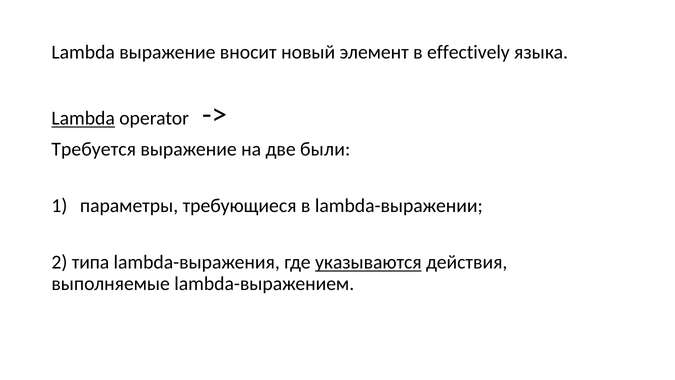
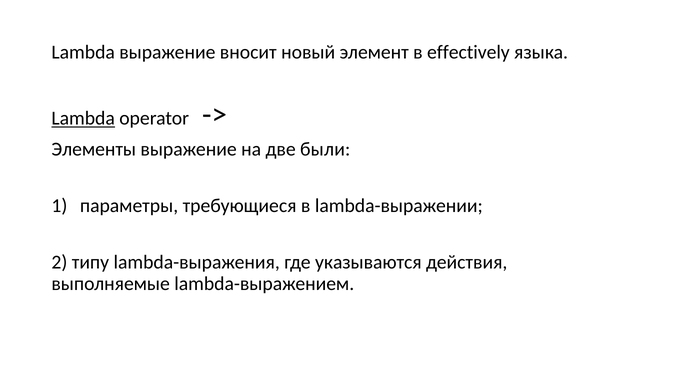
Требуется: Требуется -> Элементы (94, 149)
типа: типа -> типу (90, 262)
указываются underline: present -> none (368, 262)
